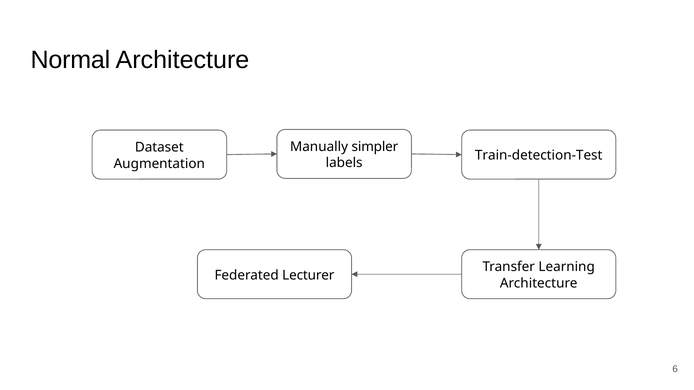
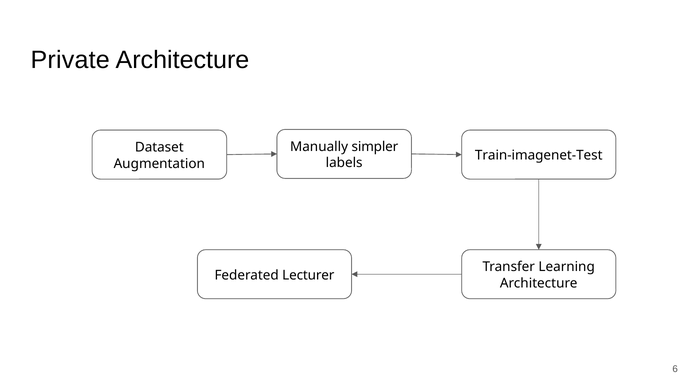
Normal: Normal -> Private (70, 60)
Train-detection-Test: Train-detection-Test -> Train-imagenet-Test (539, 156)
